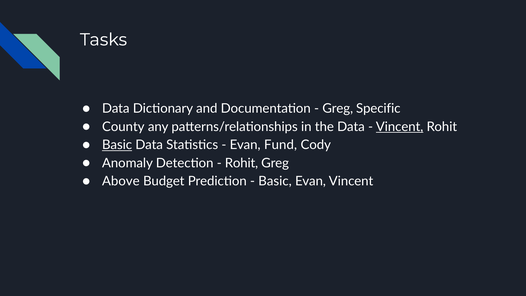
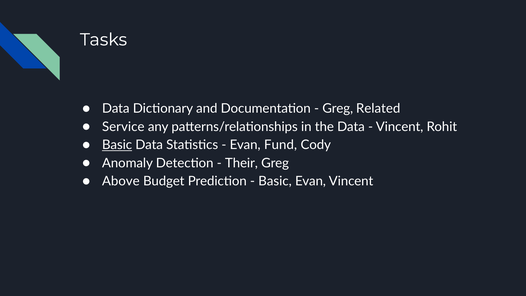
Specific: Specific -> Related (378, 109)
County: County -> Service (123, 127)
Vincent underline: present -> none (400, 127)
Rohit: Rohit -> Their (241, 163)
